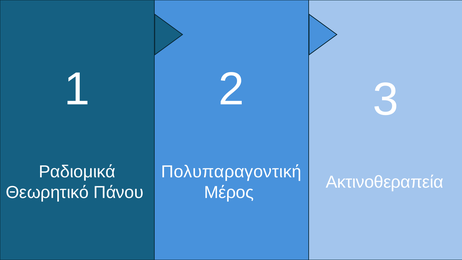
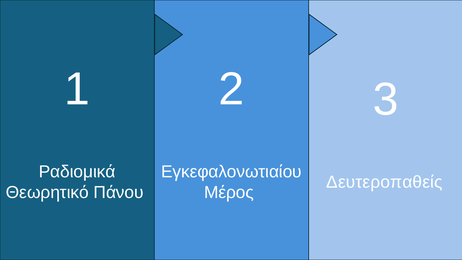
Πολυπαραγοντική: Πολυπαραγοντική -> Εγκεφαλονωτιαίου (231, 172)
Ακτινοθεραπεία: Ακτινοθεραπεία -> Δευτεροπαθείς (384, 182)
